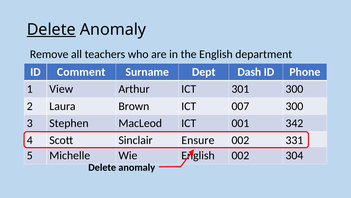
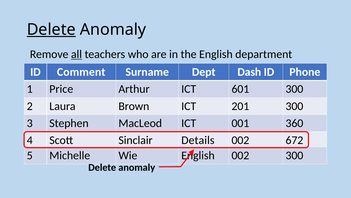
all underline: none -> present (76, 54)
View: View -> Price (61, 89)
301: 301 -> 601 (240, 89)
007: 007 -> 201 (240, 106)
342: 342 -> 360 (294, 123)
Ensure: Ensure -> Details (198, 140)
331: 331 -> 672 (294, 140)
002 304: 304 -> 300 (294, 155)
